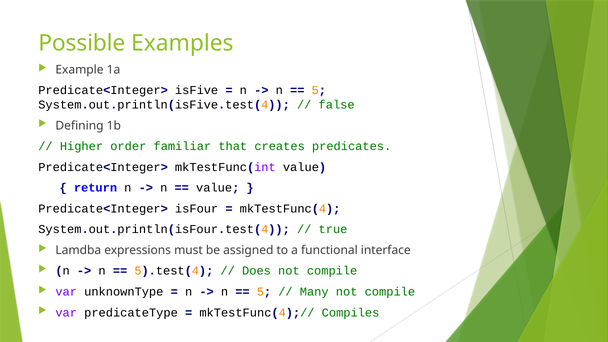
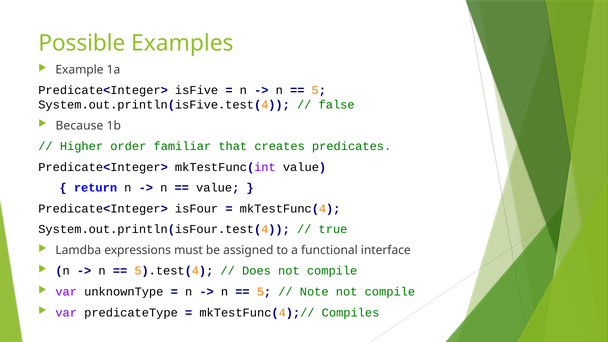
Defining: Defining -> Because (79, 126)
Many: Many -> Note (314, 292)
